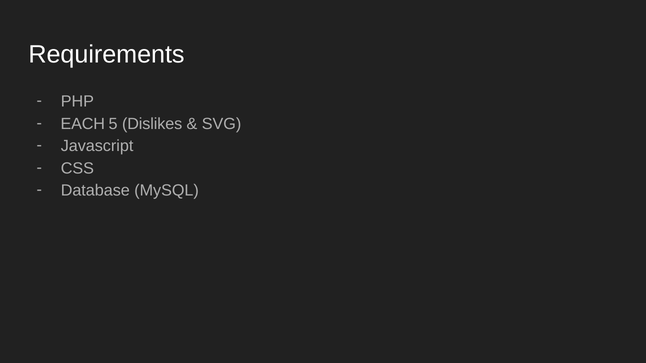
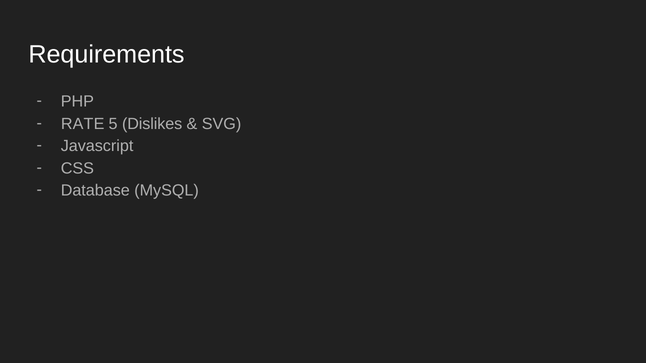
EACH: EACH -> RATE (83, 124)
